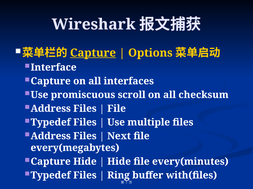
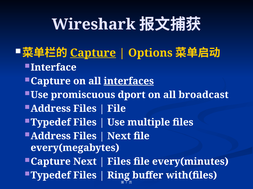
interfaces underline: none -> present (129, 81)
scroll: scroll -> dport (132, 95)
checksum: checksum -> broadcast (204, 95)
Capture Hide: Hide -> Next (85, 162)
Hide: Hide -> Files (119, 162)
